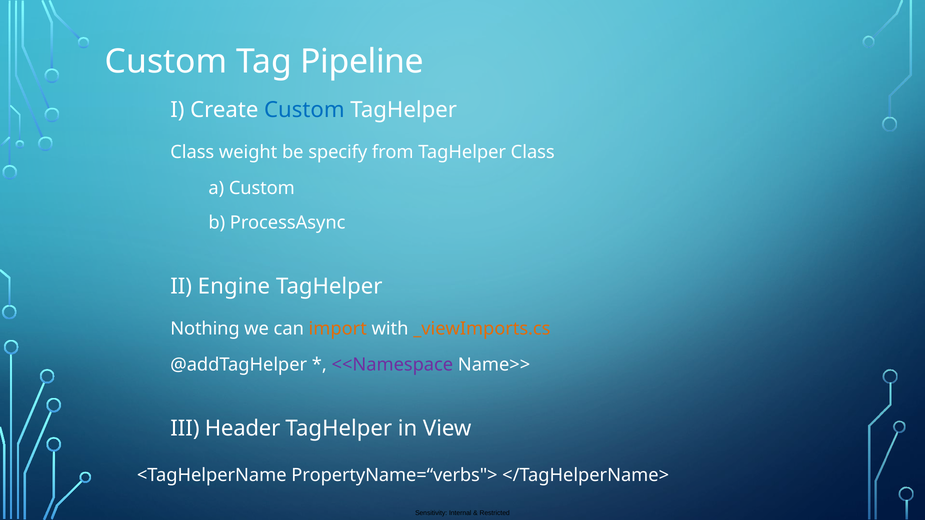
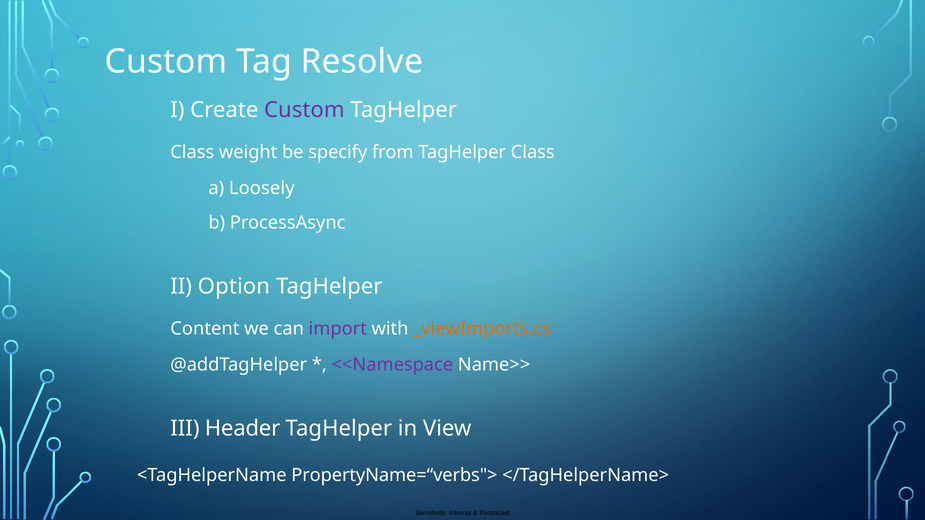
Pipeline: Pipeline -> Resolve (362, 62)
Custom colour: blue -> purple (304, 110)
a Custom: Custom -> Loosely (262, 188)
Engine: Engine -> Option (234, 287)
Nothing: Nothing -> Content (205, 329)
import colour: orange -> purple (338, 329)
